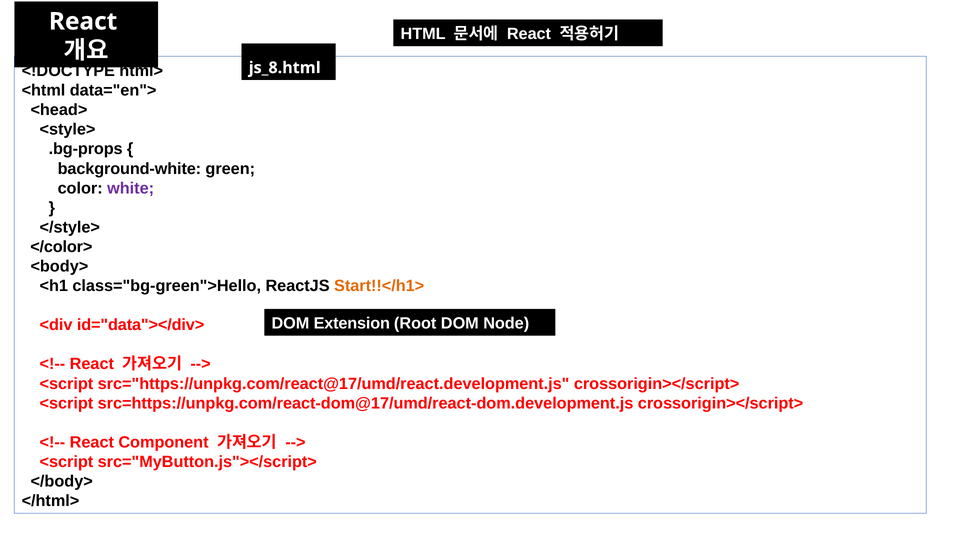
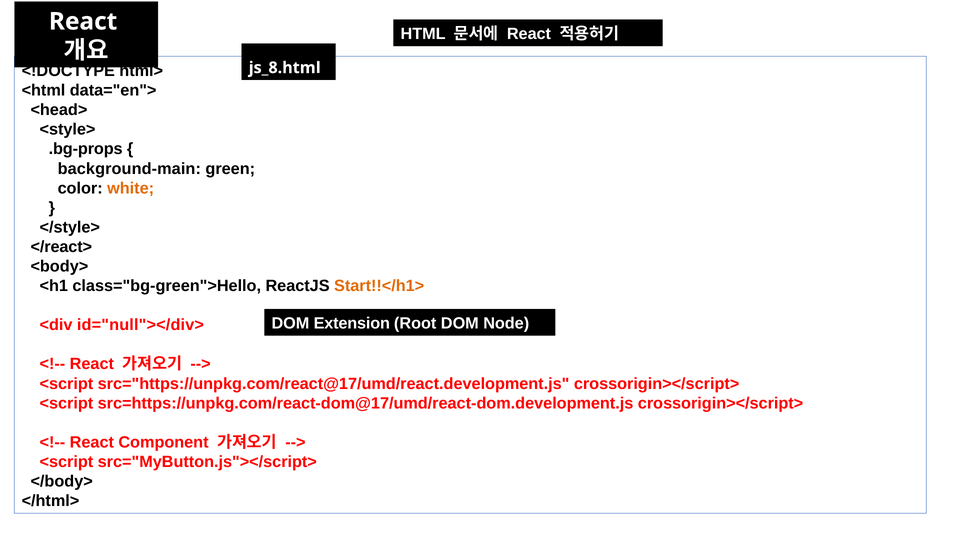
background-white: background-white -> background-main (129, 169)
white colour: purple -> orange (131, 188)
</color>: </color> -> </react> (61, 247)
id="data"></div>: id="data"></div> -> id="null"></div> (140, 325)
